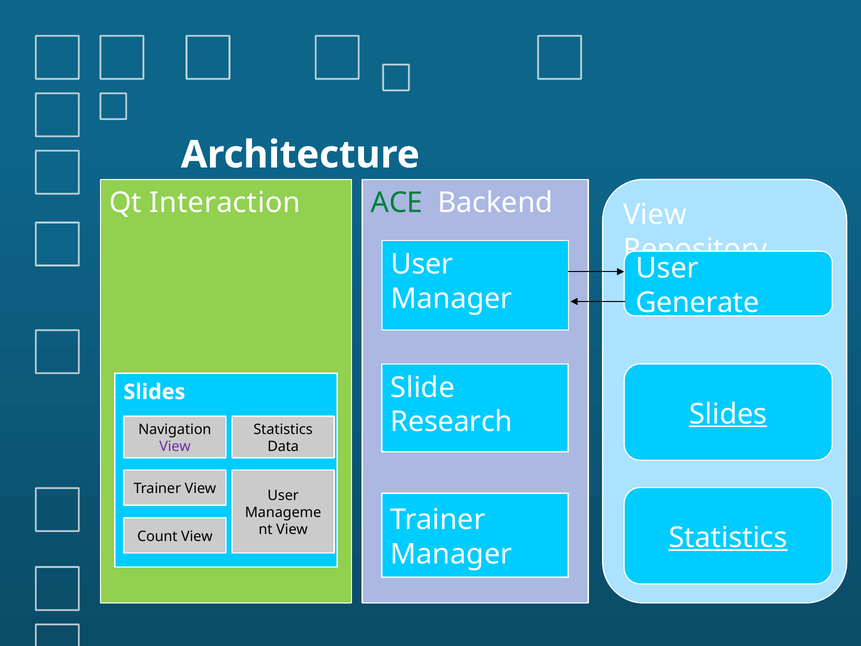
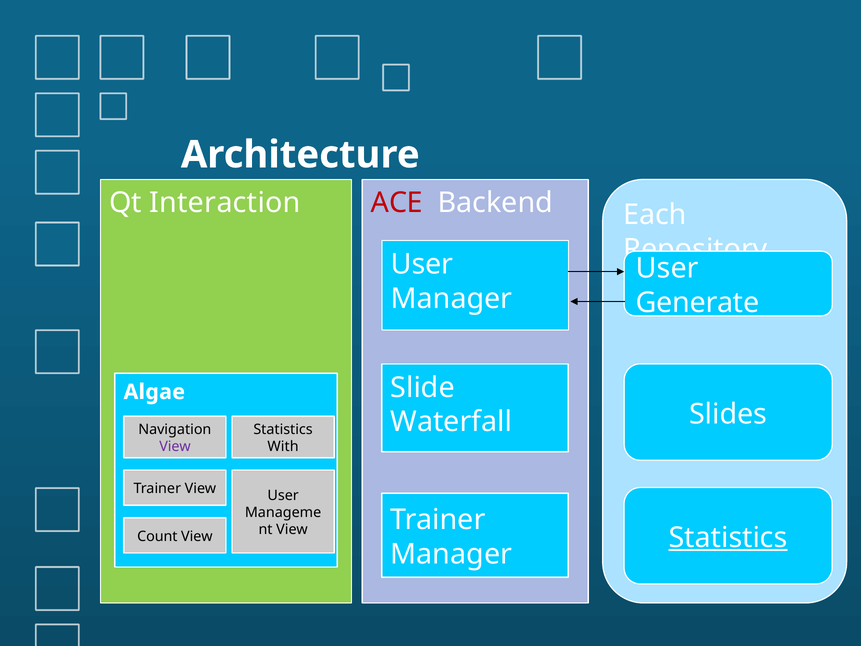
ACE colour: green -> red (397, 203)
Backend View: View -> Each (655, 215)
Slides: Slides -> Algae (154, 392)
Slides underline: present -> none (728, 414)
Research: Research -> Waterfall (451, 422)
Data: Data -> With (283, 446)
